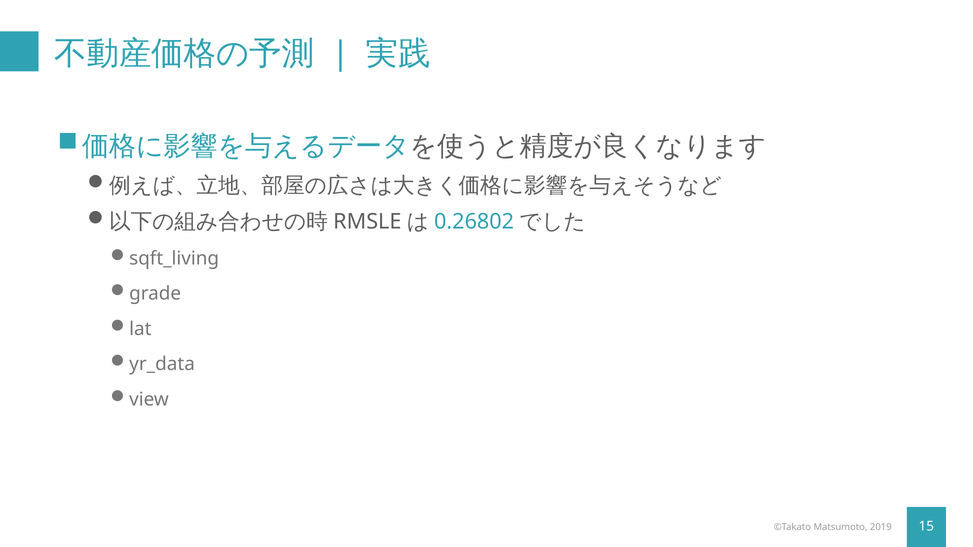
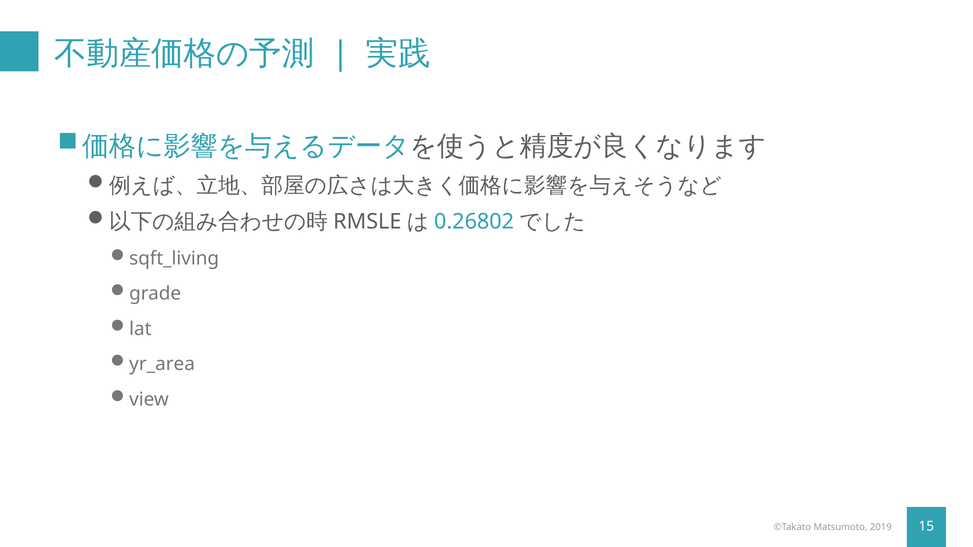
yr_data: yr_data -> yr_area (162, 364)
